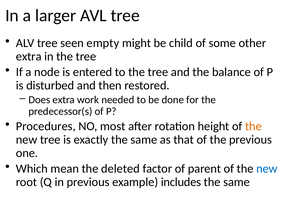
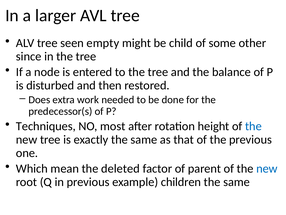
extra: extra -> since (29, 56)
Procedures: Procedures -> Techniques (46, 126)
the colour: orange -> blue (253, 126)
includes: includes -> children (181, 182)
